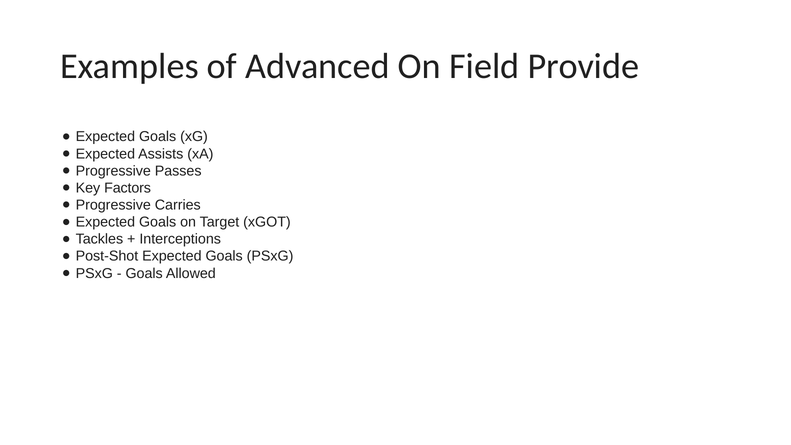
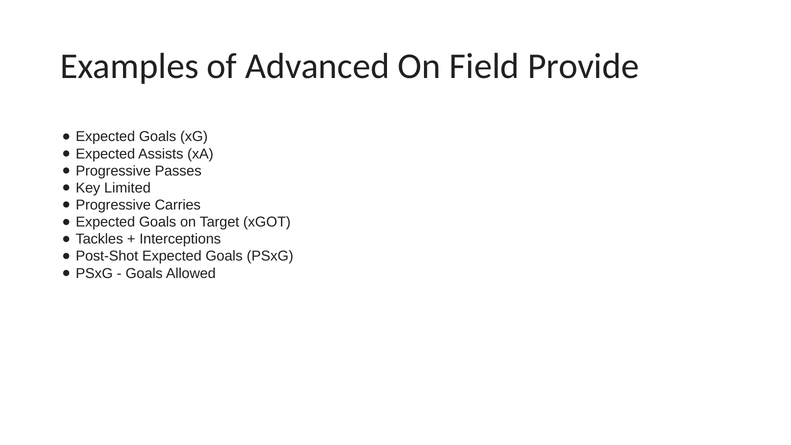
Factors: Factors -> Limited (127, 188)
